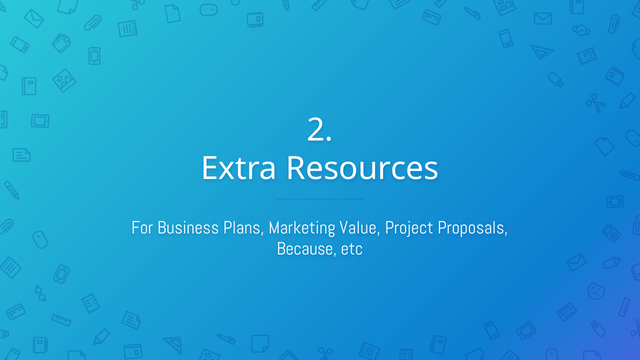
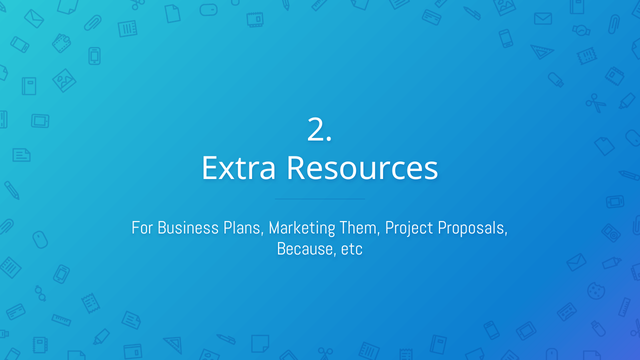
Value: Value -> Them (360, 228)
